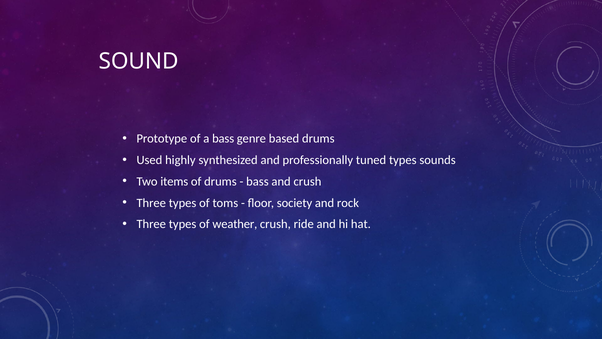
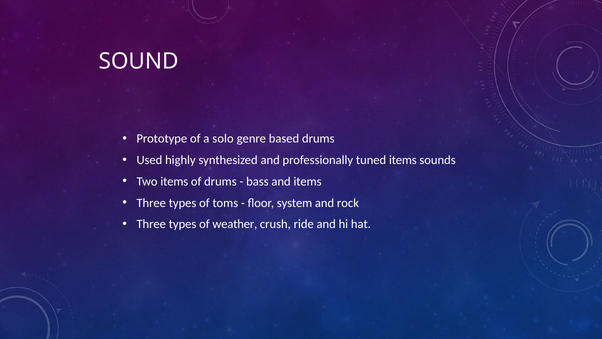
a bass: bass -> solo (223, 139)
tuned types: types -> items (403, 160)
and crush: crush -> items (308, 181)
society: society -> system (295, 203)
